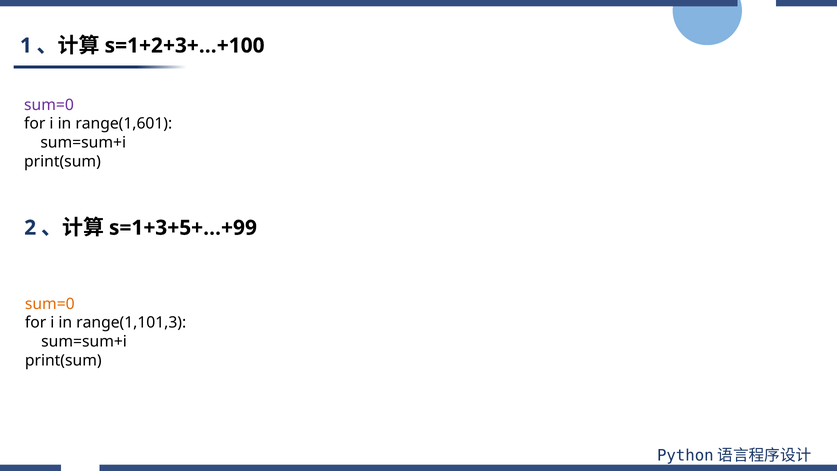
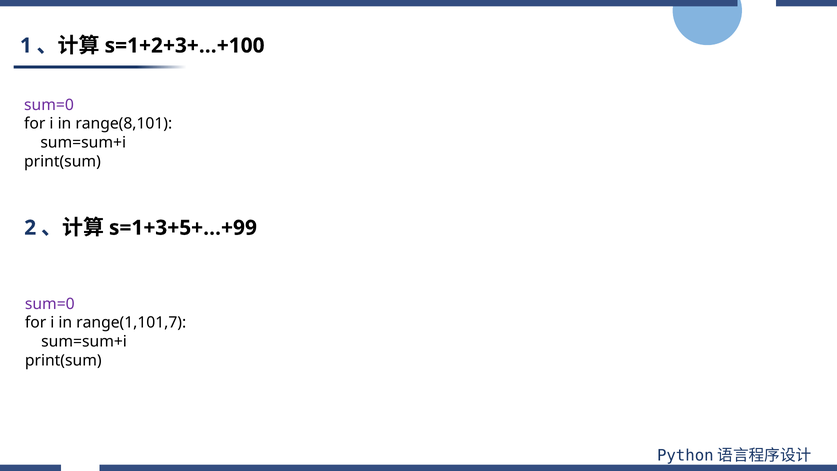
range(1,601: range(1,601 -> range(8,101 (124, 124)
sum=0 colour: orange -> purple (50, 304)
range(1,101,3: range(1,101,3 -> range(1,101,7 (131, 323)
